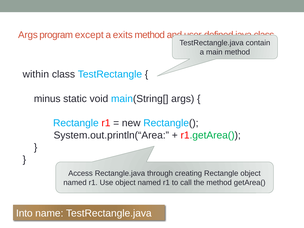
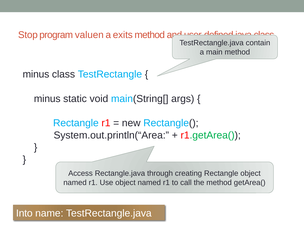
Args: Args -> Stop (28, 35)
except: except -> valuen (89, 35)
within: within -> minus (36, 74)
